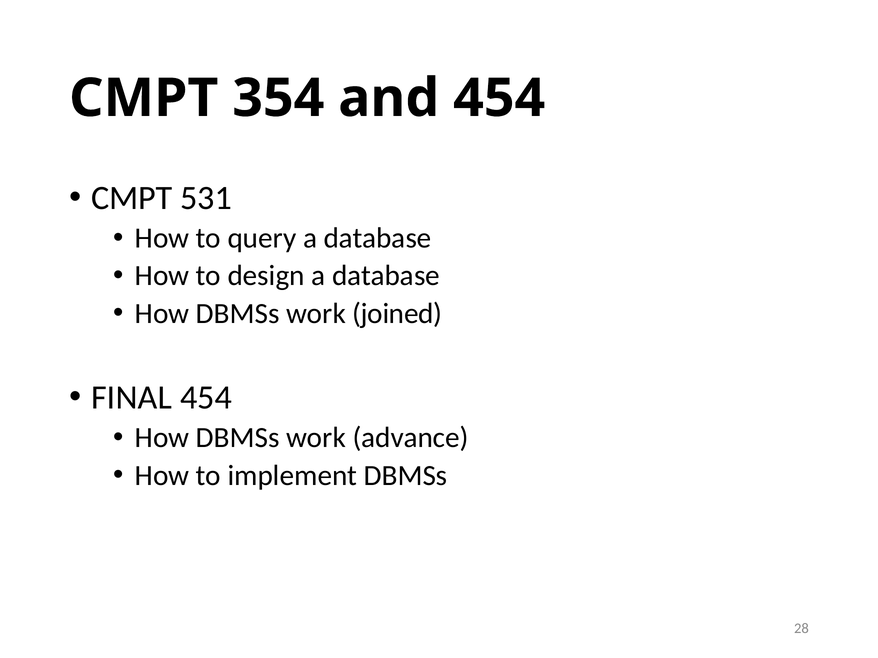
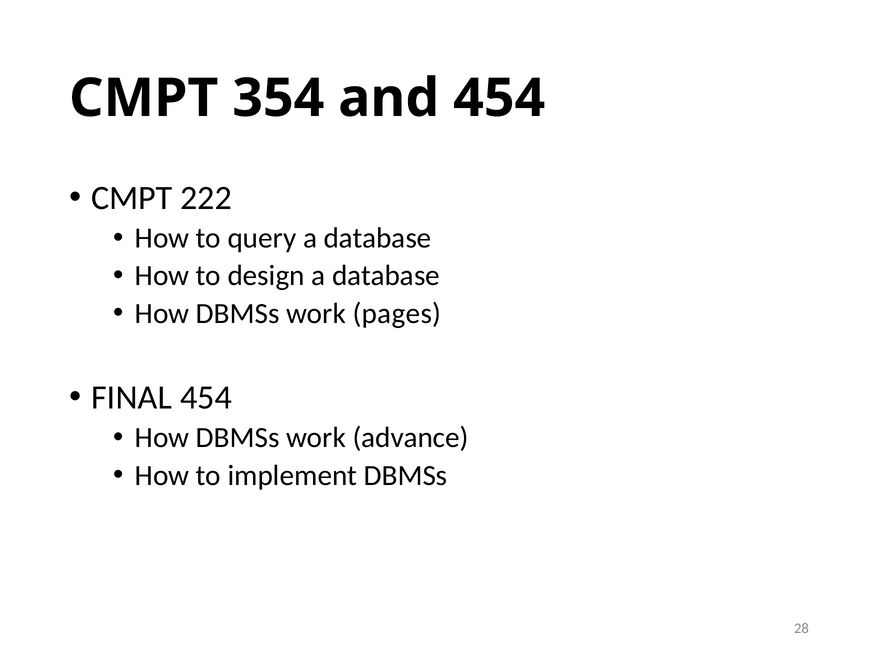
531: 531 -> 222 (206, 198)
joined: joined -> pages (397, 314)
